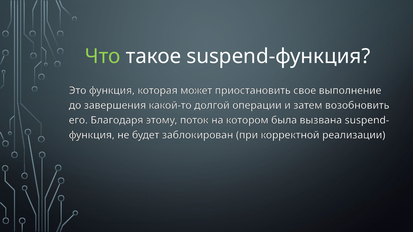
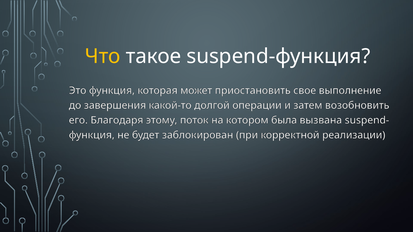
Что colour: light green -> yellow (103, 56)
